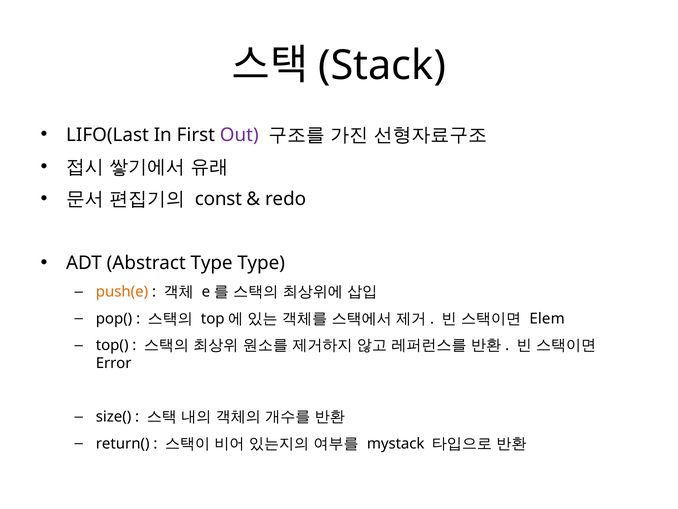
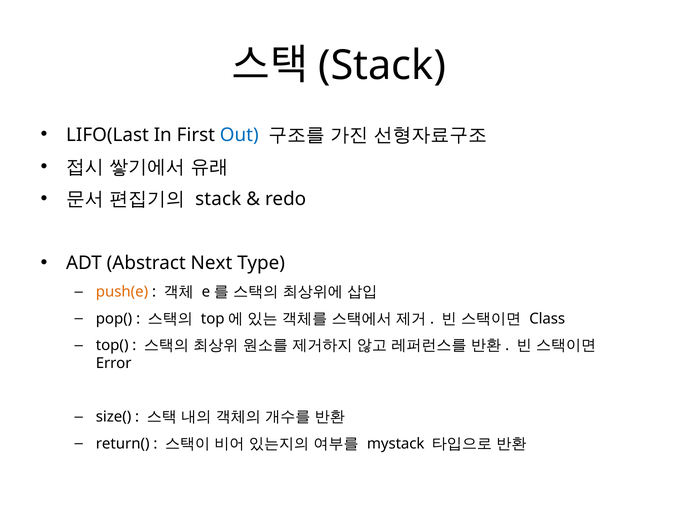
Out colour: purple -> blue (239, 135)
const: const -> stack (218, 199)
Abstract Type: Type -> Next (211, 263)
Elem: Elem -> Class (547, 318)
